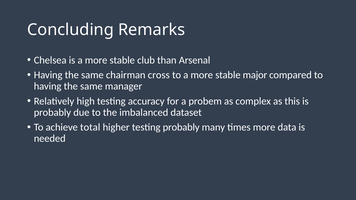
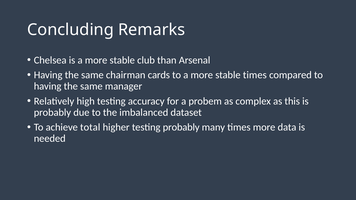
cross: cross -> cards (159, 75)
stable major: major -> times (255, 75)
